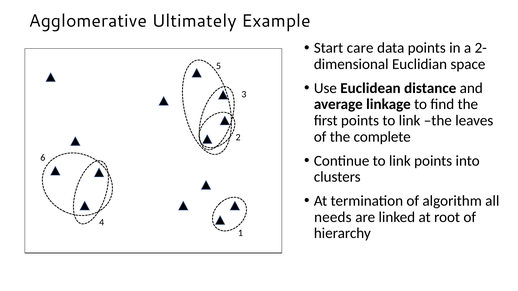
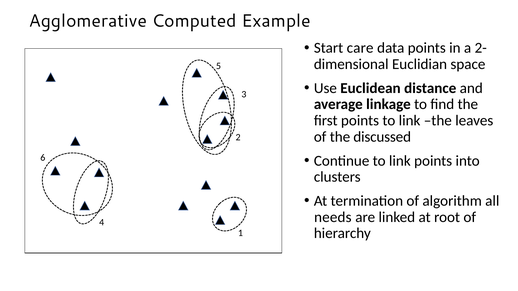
Ultimately: Ultimately -> Computed (194, 21)
complete: complete -> discussed (382, 137)
